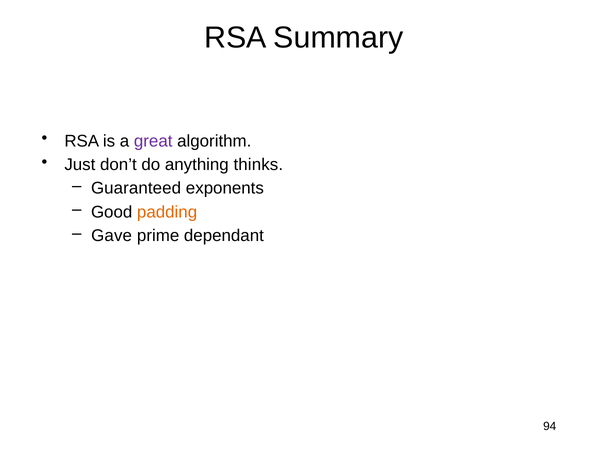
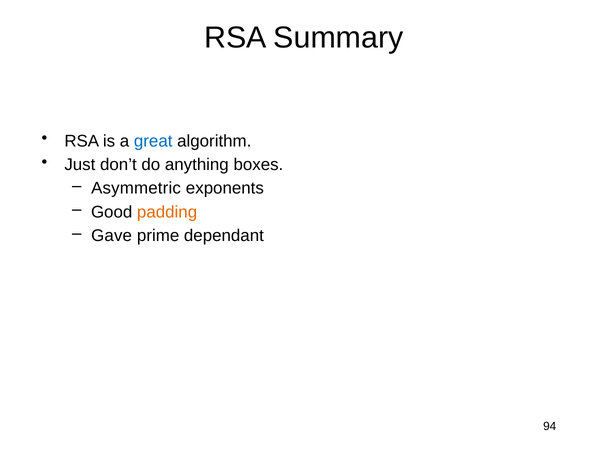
great colour: purple -> blue (153, 141)
thinks: thinks -> boxes (258, 165)
Guaranteed: Guaranteed -> Asymmetric (136, 188)
